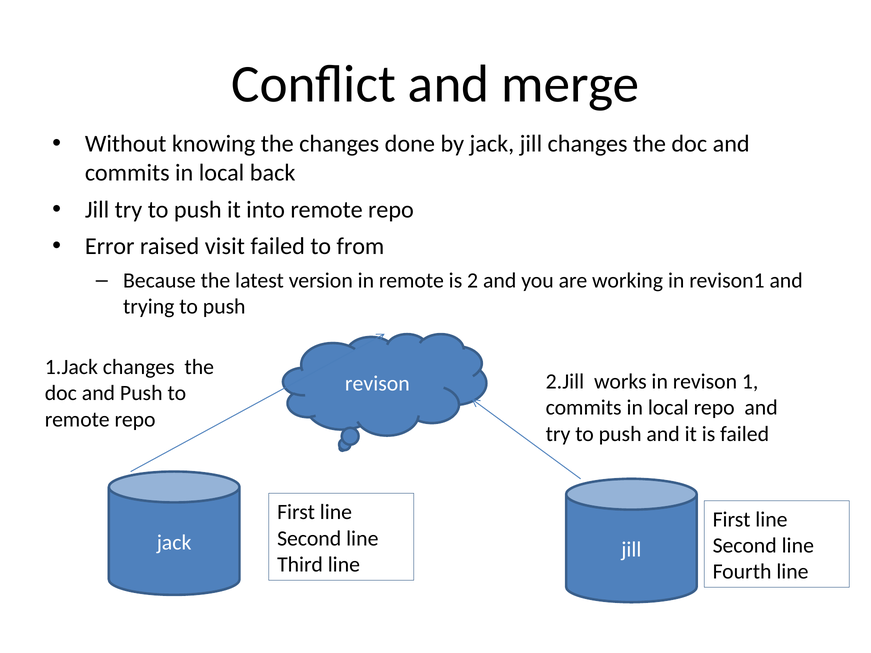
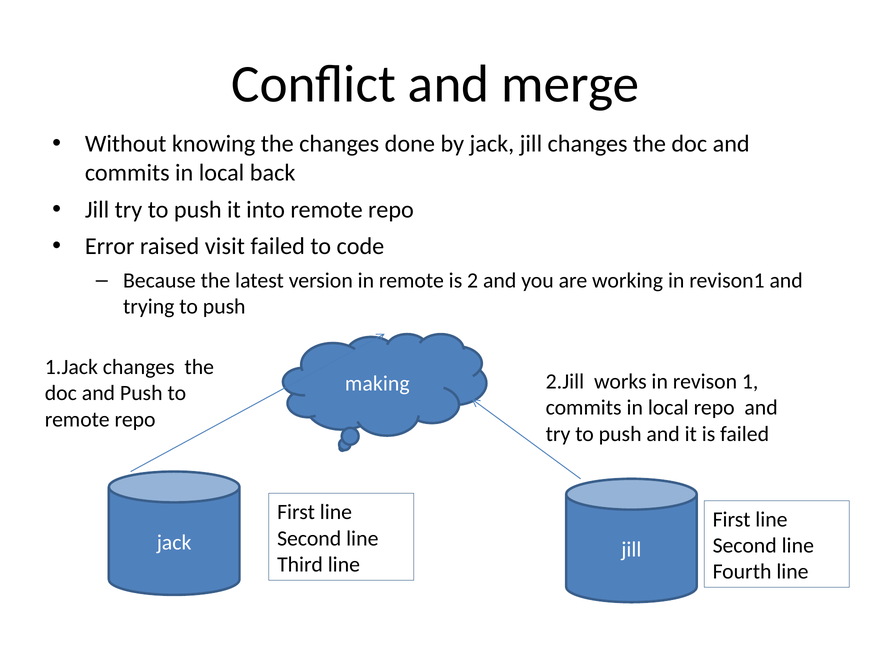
from: from -> code (360, 247)
revison: revison -> making (377, 384)
